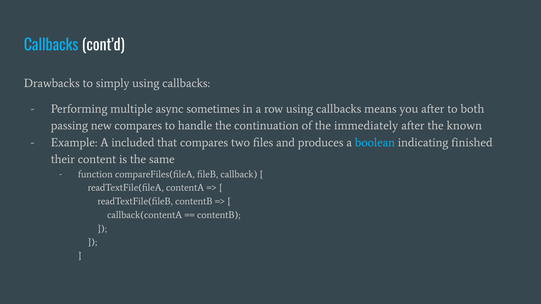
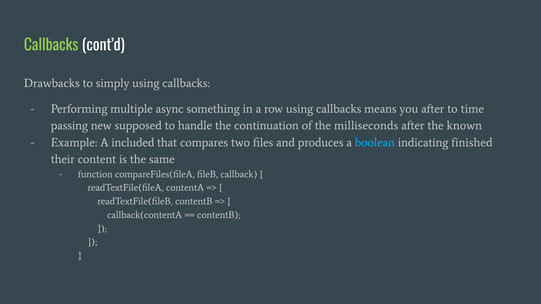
Callbacks colour: light blue -> light green (51, 45)
sometimes: sometimes -> something (213, 109)
both: both -> time (472, 109)
new compares: compares -> supposed (138, 126)
immediately: immediately -> milliseconds (366, 126)
